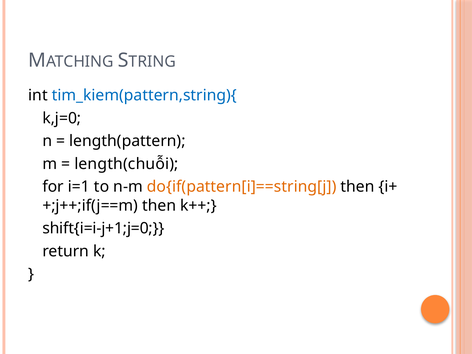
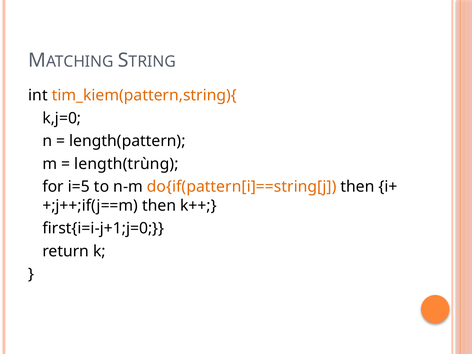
tim_kiem(pattern,string){ colour: blue -> orange (144, 95)
length(chuỗi: length(chuỗi -> length(trùng (126, 164)
i=1: i=1 -> i=5 (79, 187)
shift{i=i-j+1;j=0: shift{i=i-j+1;j=0 -> first{i=i-j+1;j=0 (103, 228)
